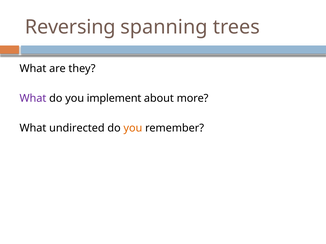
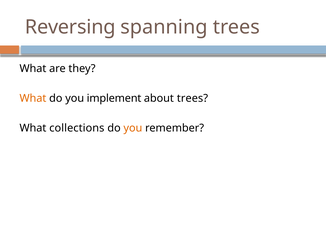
What colour: purple -> orange (33, 99)
about more: more -> trees (192, 99)
undirected: undirected -> collections (77, 128)
